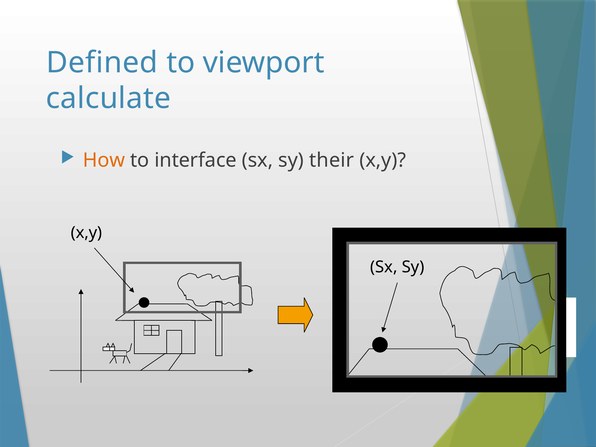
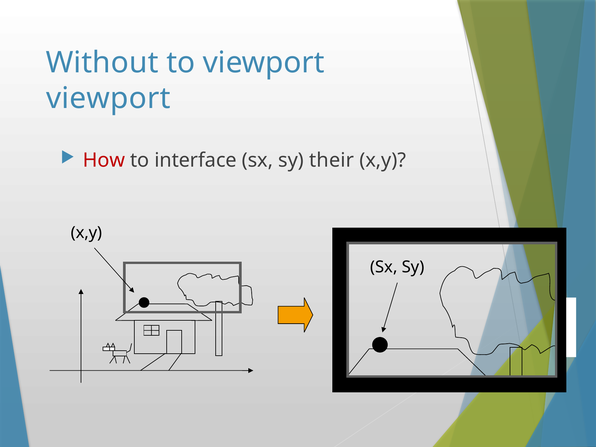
Defined: Defined -> Without (102, 63)
calculate: calculate -> viewport (108, 98)
How colour: orange -> red (104, 160)
